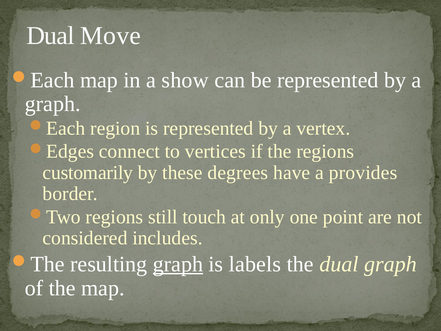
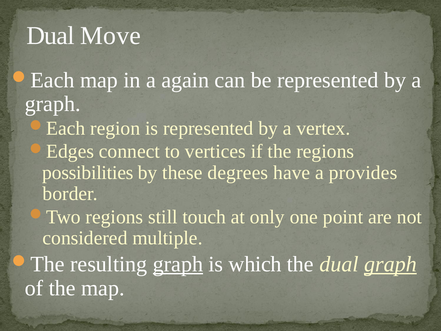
show: show -> again (185, 80)
customarily: customarily -> possibilities (88, 173)
includes: includes -> multiple (167, 238)
labels: labels -> which (255, 264)
graph underline: none -> present (390, 264)
